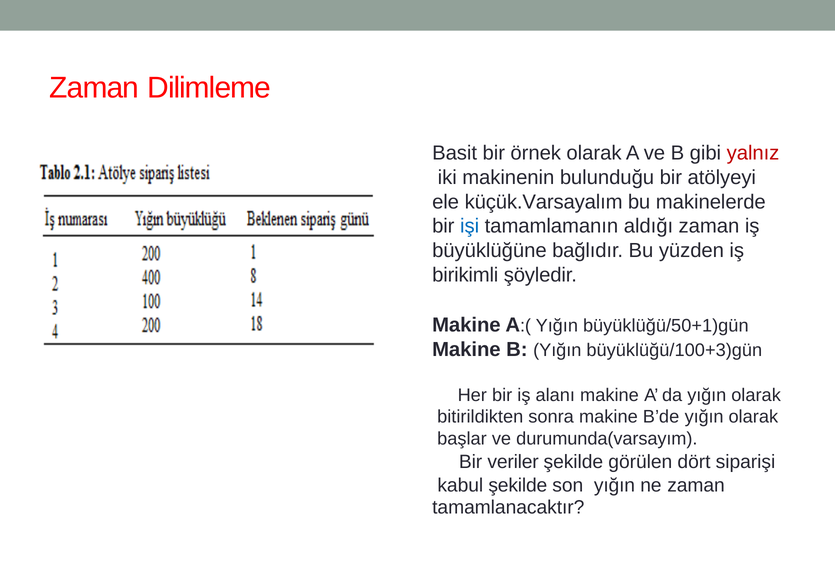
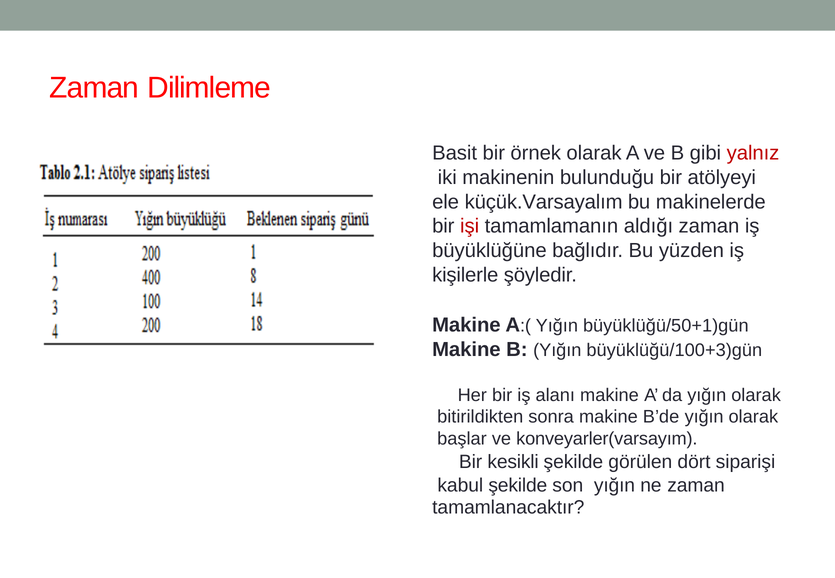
işi colour: blue -> red (470, 226)
birikimli: birikimli -> kişilerle (465, 275)
durumunda(varsayım: durumunda(varsayım -> konveyarler(varsayım (607, 439)
veriler: veriler -> kesikli (513, 462)
